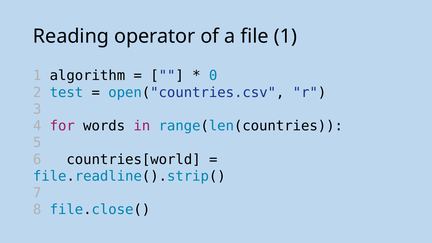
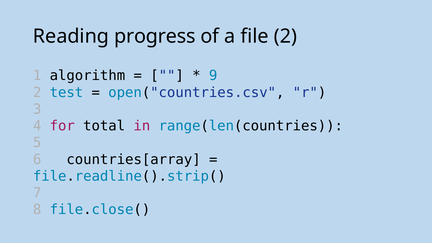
operator: operator -> progress (155, 36)
file 1: 1 -> 2 (285, 36)
0: 0 -> 9 (213, 76)
words: words -> total (104, 126)
countries[world: countries[world -> countries[array (134, 159)
